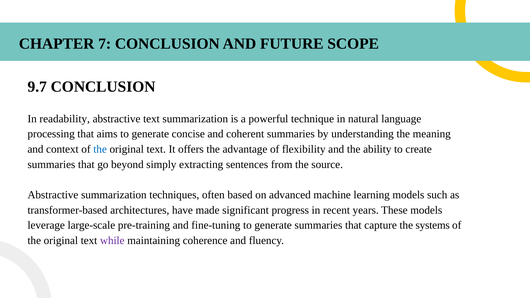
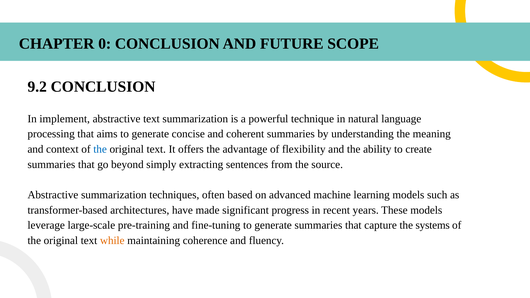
7: 7 -> 0 (105, 44)
9.7: 9.7 -> 9.2 (37, 87)
readability: readability -> implement (65, 119)
while colour: purple -> orange (112, 241)
